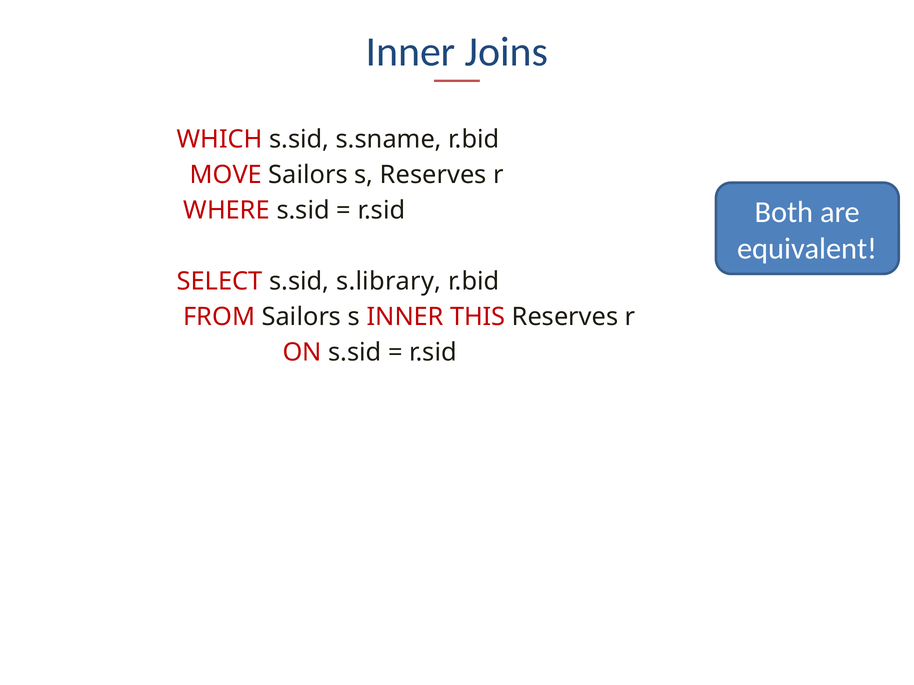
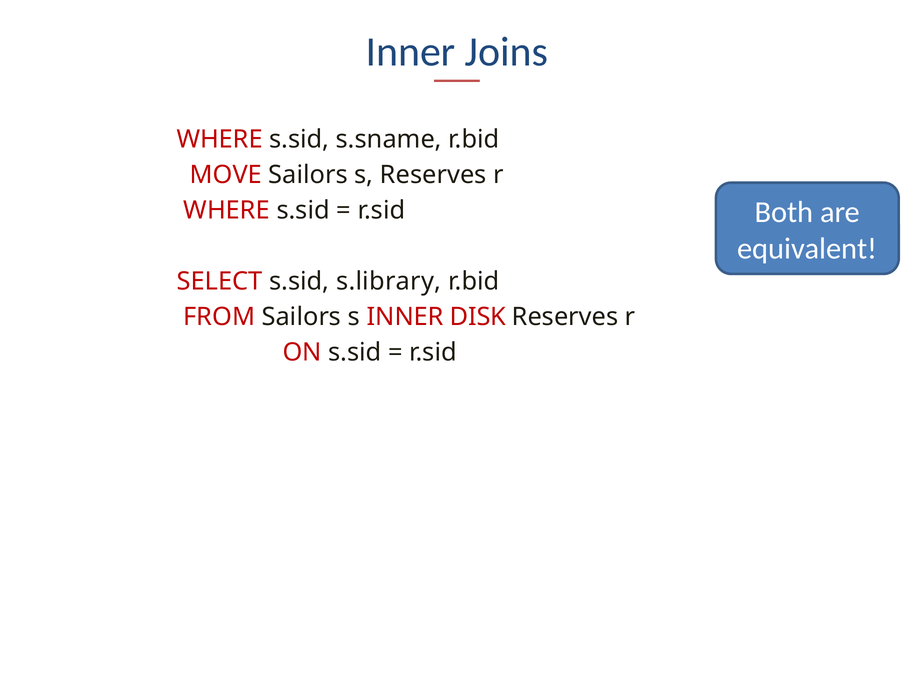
WHICH: WHICH -> WHERE (220, 139)
THIS: THIS -> DISK (478, 317)
